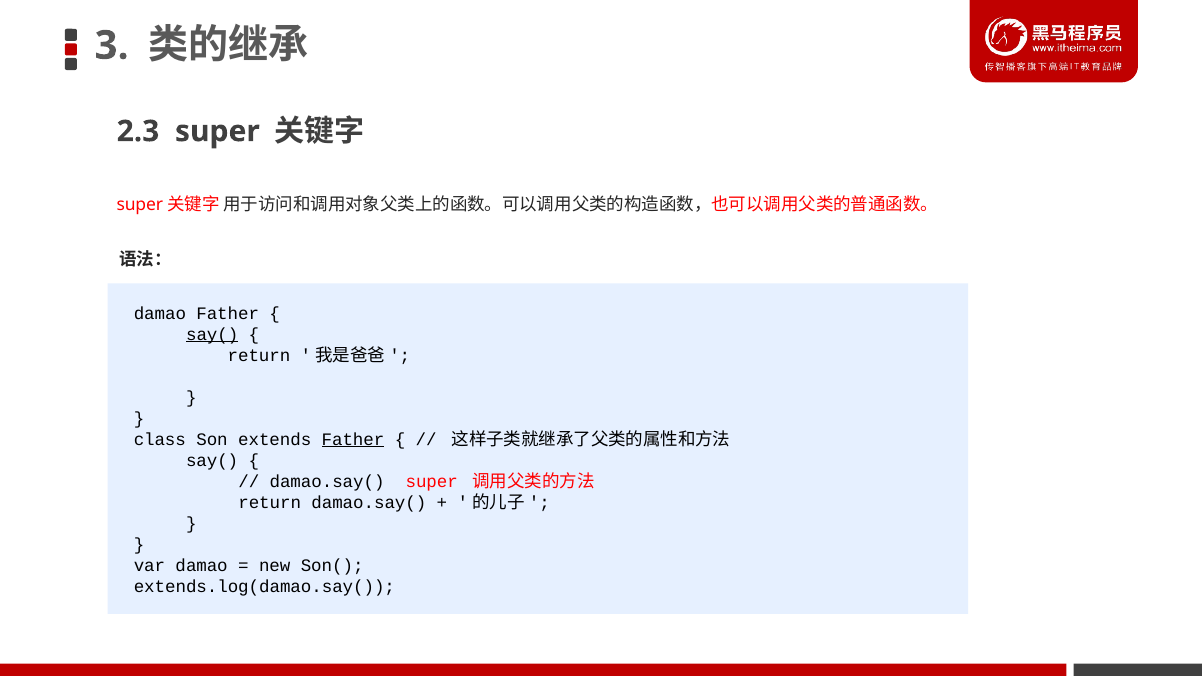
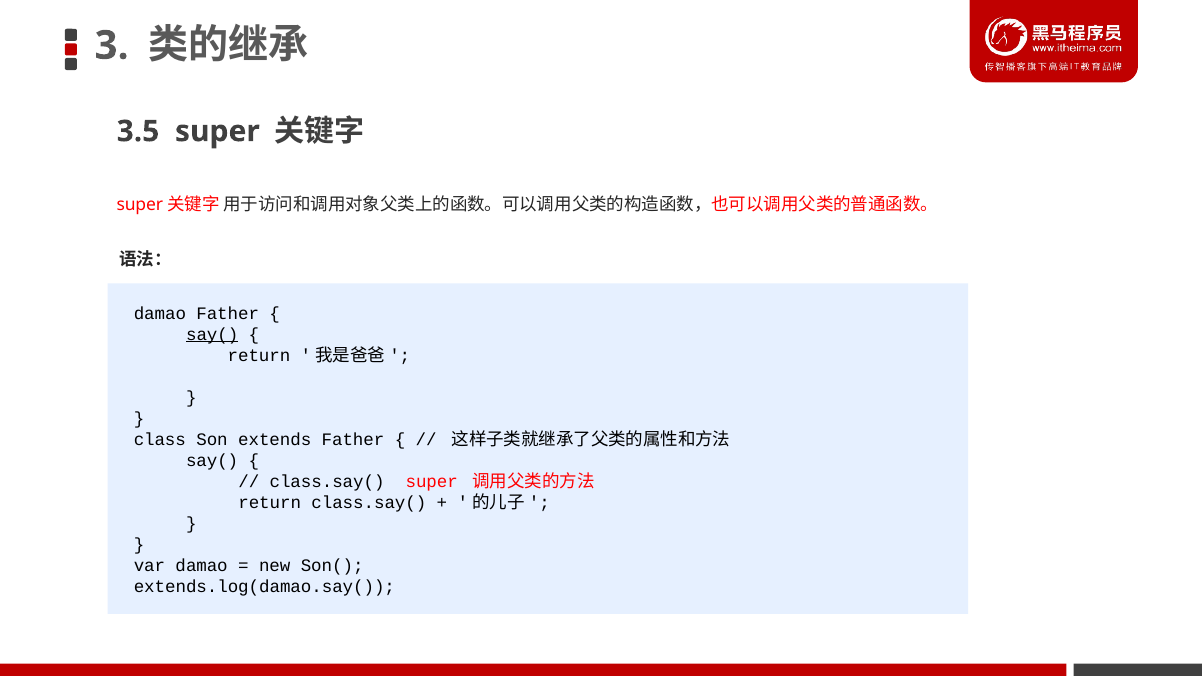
2.3: 2.3 -> 3.5 (138, 131)
Father underline: present -> none (353, 439)
damao.say(: damao.say( -> class.say( (327, 481)
return damao.say(: damao.say( -> class.say( (369, 502)
